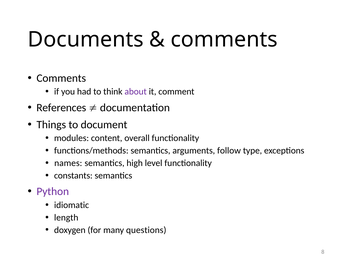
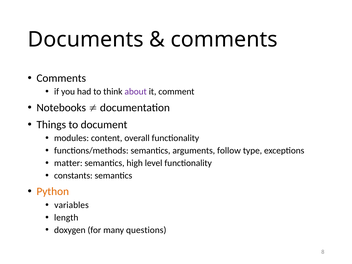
References: References -> Notebooks (61, 108)
names: names -> matter (68, 163)
Python colour: purple -> orange (53, 191)
idiomatic: idiomatic -> variables (71, 205)
